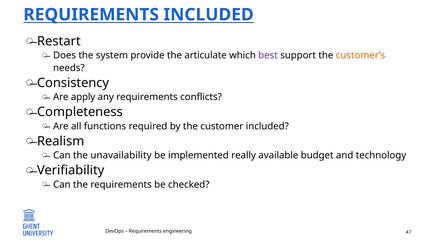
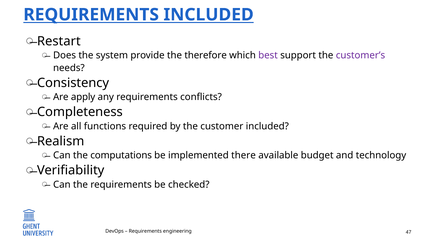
articulate: articulate -> therefore (206, 55)
customer’s colour: orange -> purple (361, 55)
unavailability: unavailability -> computations (121, 155)
really: really -> there (243, 155)
